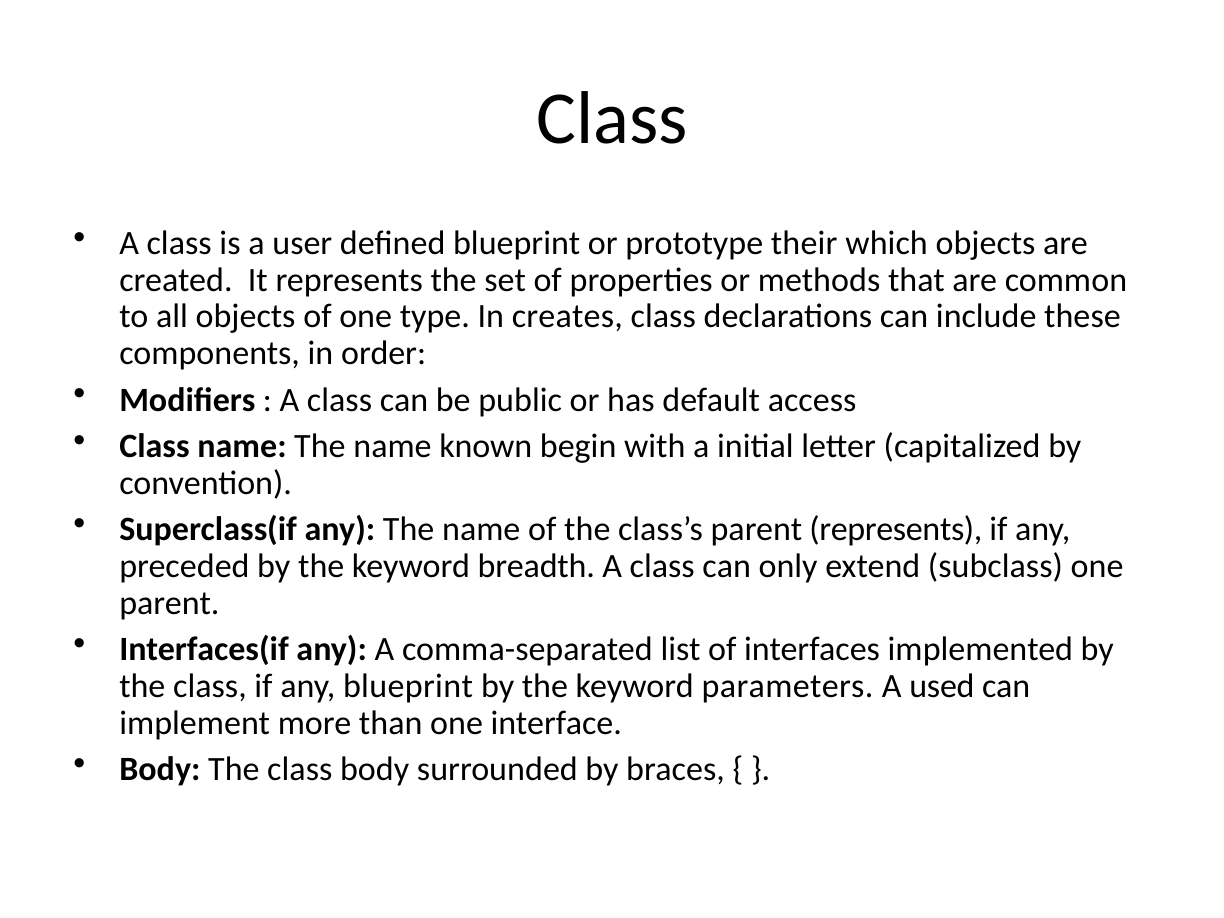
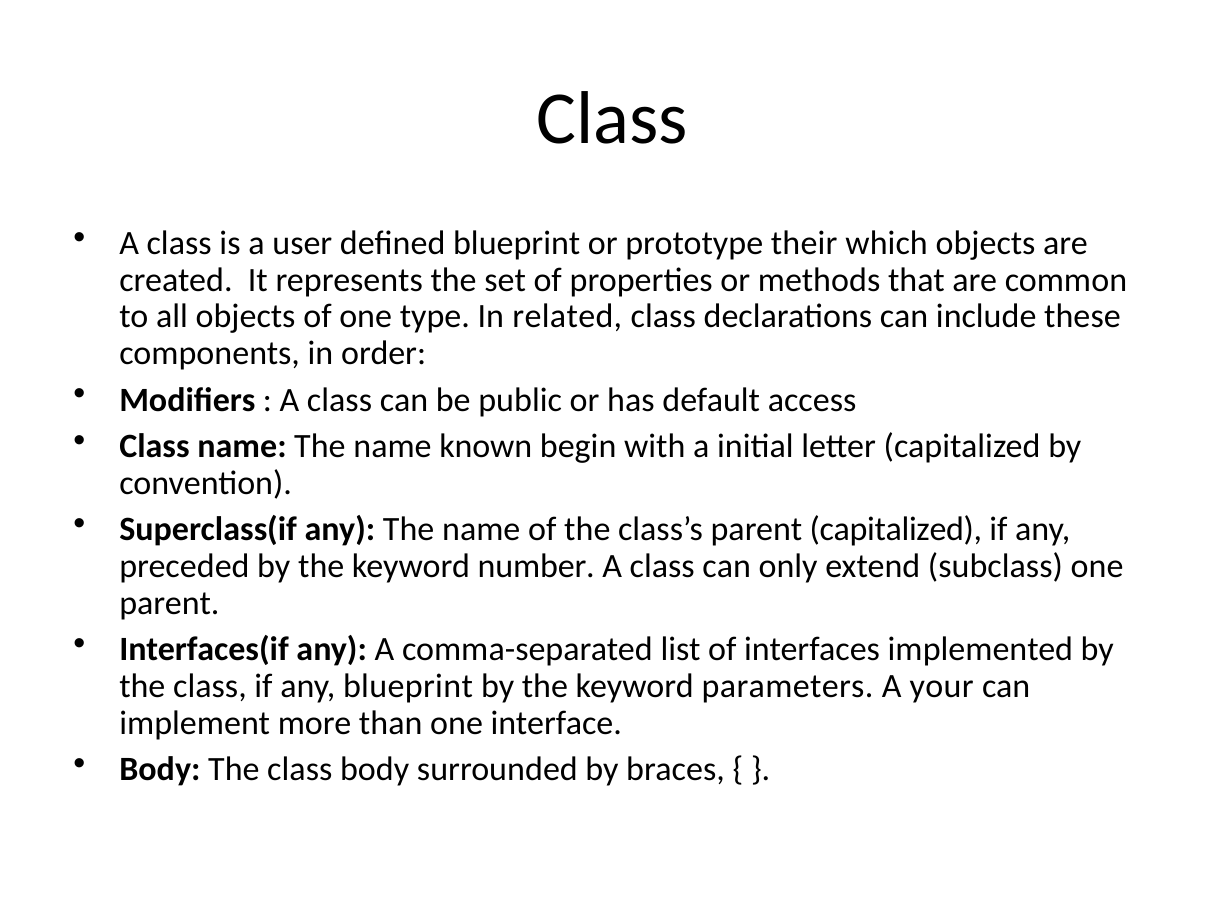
creates: creates -> related (567, 317)
parent represents: represents -> capitalized (896, 530)
breadth: breadth -> number (536, 566)
used: used -> your (942, 686)
